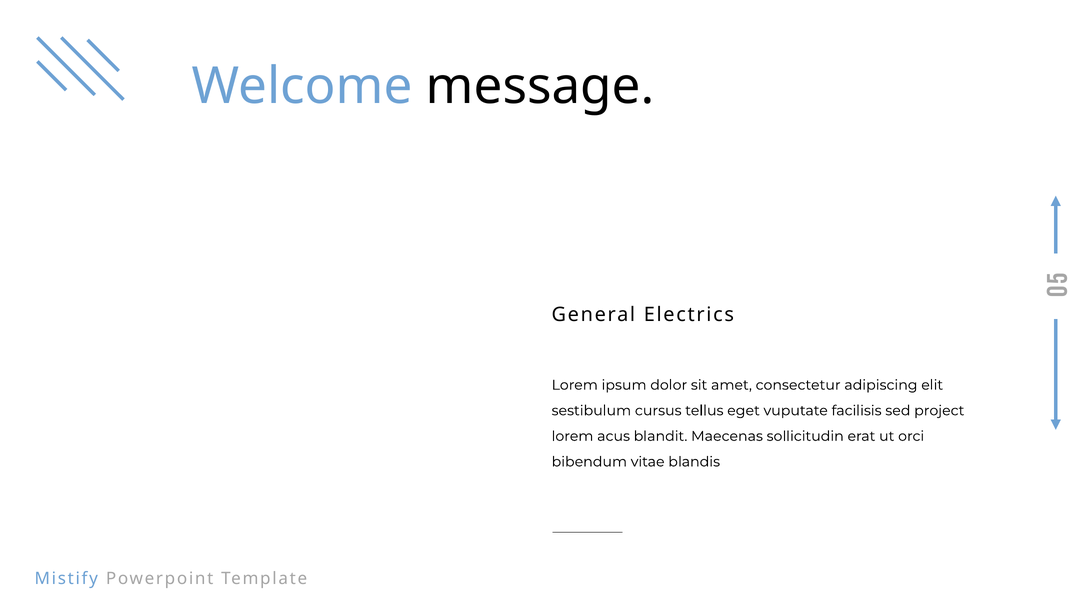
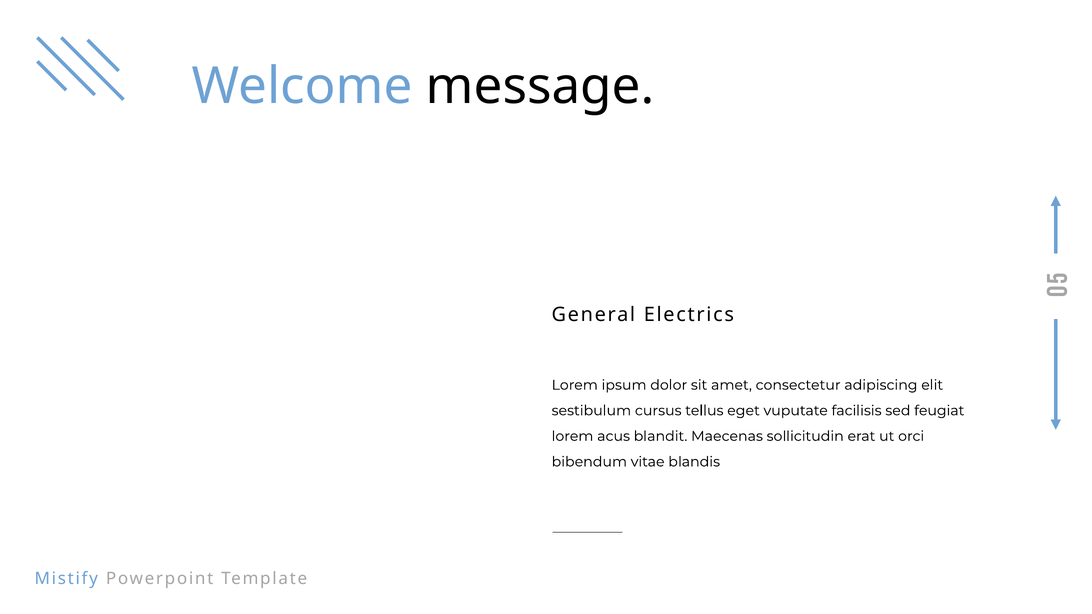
project: project -> feugiat (939, 411)
